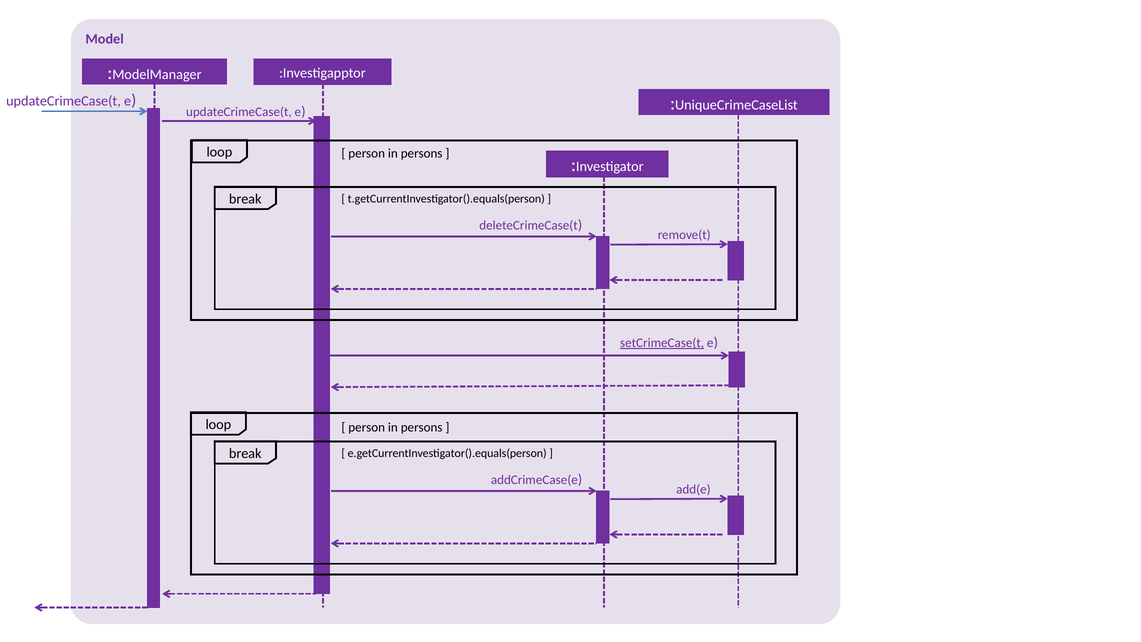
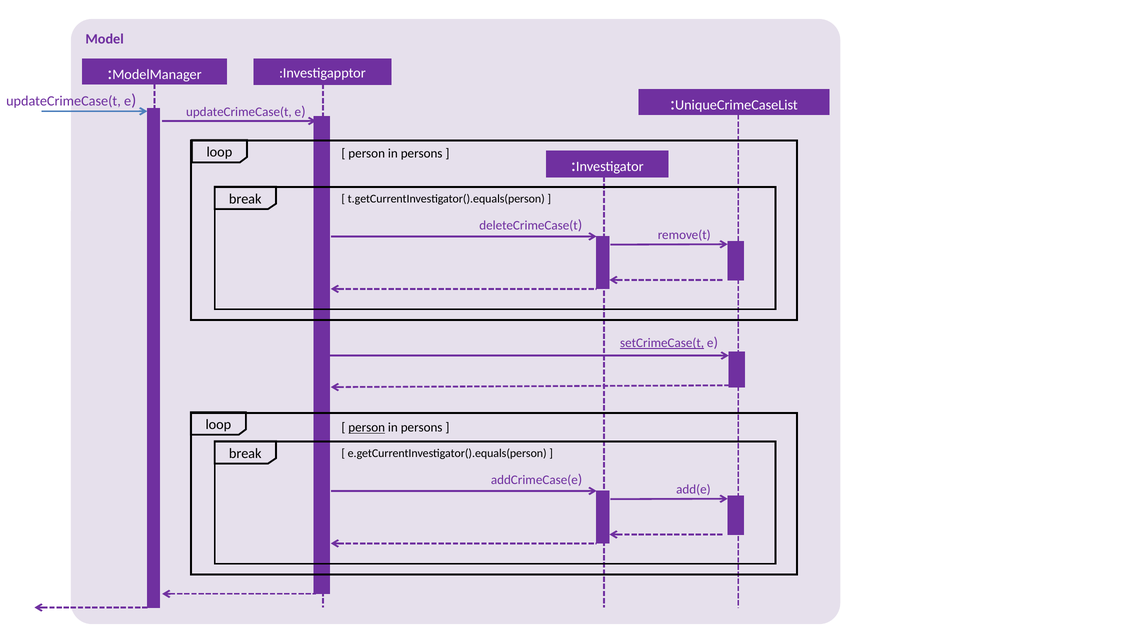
person underline: none -> present (367, 427)
